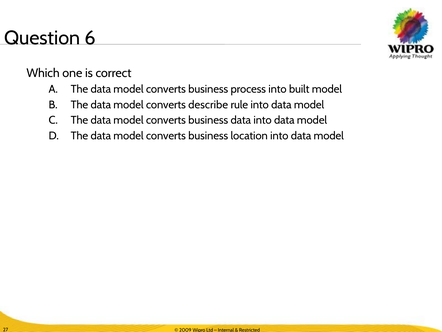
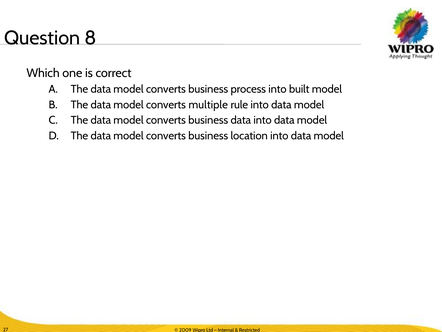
6: 6 -> 8 (90, 38)
describe: describe -> multiple (208, 105)
